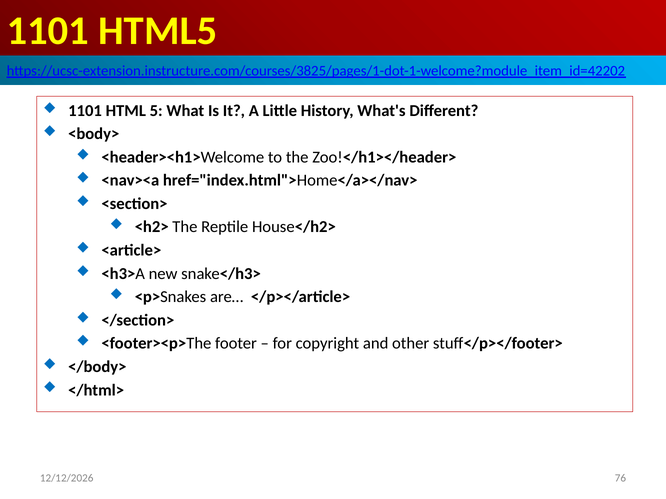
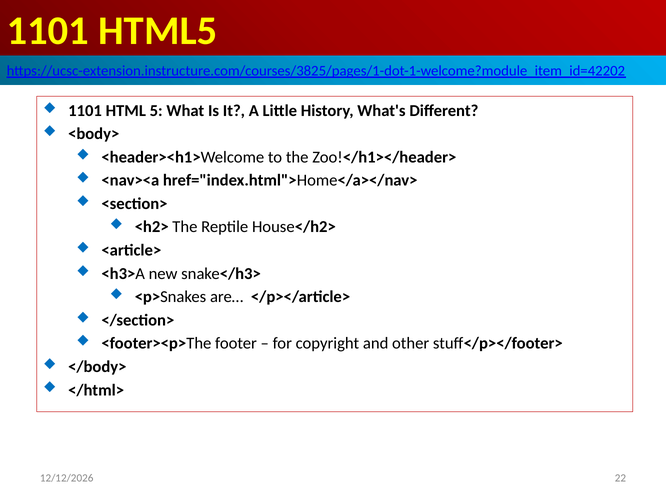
76: 76 -> 22 (620, 478)
